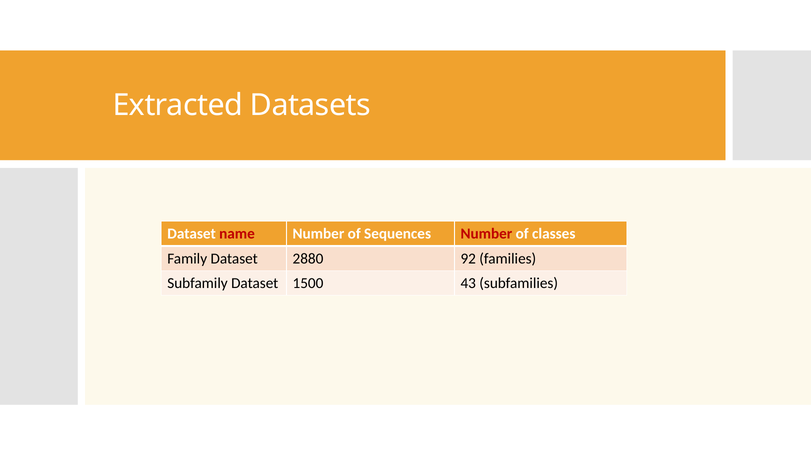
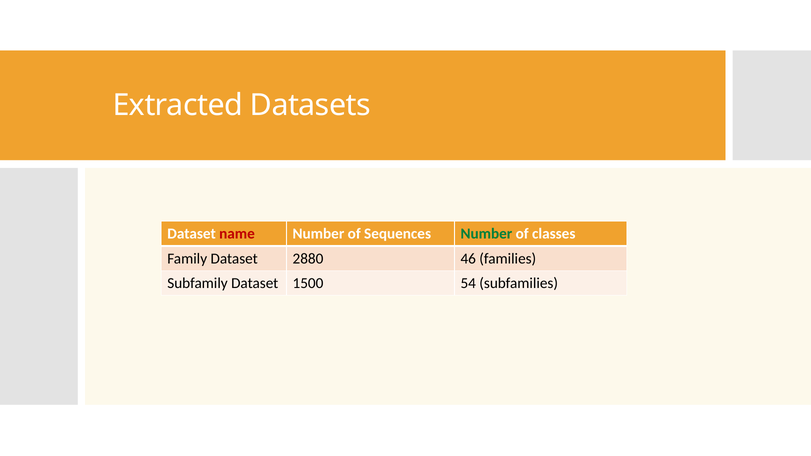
Number colour: red -> green (486, 234)
92: 92 -> 46 (468, 259)
43: 43 -> 54 (468, 283)
